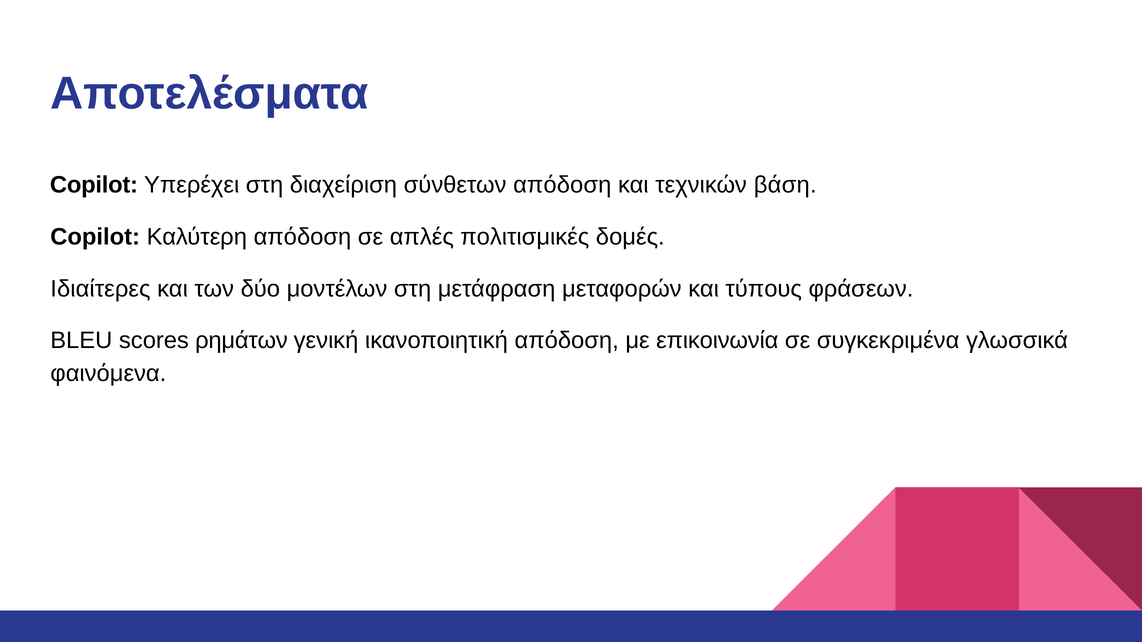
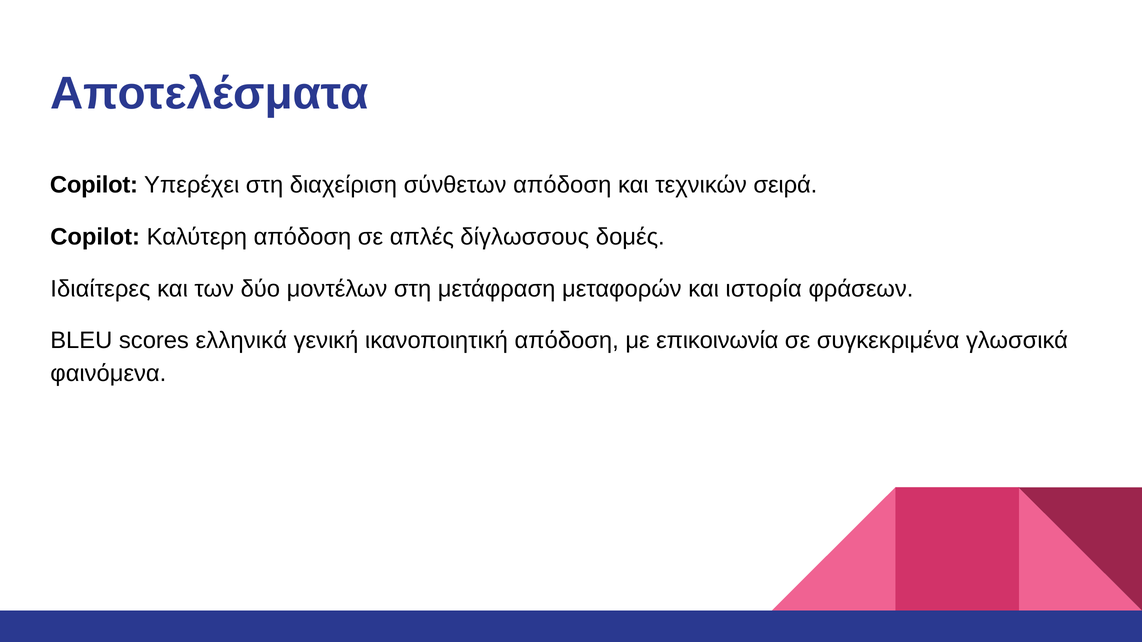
βάση: βάση -> σειρά (785, 185)
πολιτισμικές: πολιτισμικές -> δίγλωσσους (525, 237)
τύπους: τύπους -> ιστορία (764, 289)
ρημάτων: ρημάτων -> ελληνικά (241, 341)
